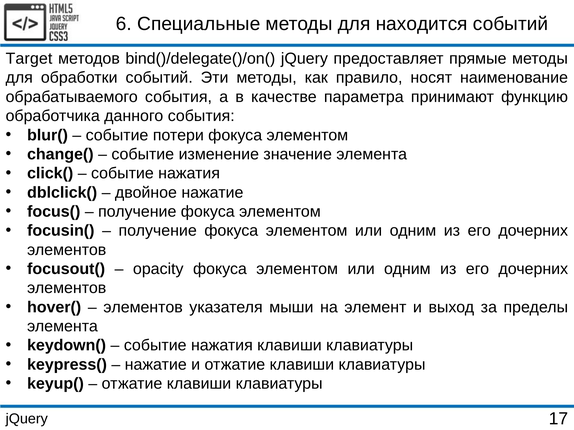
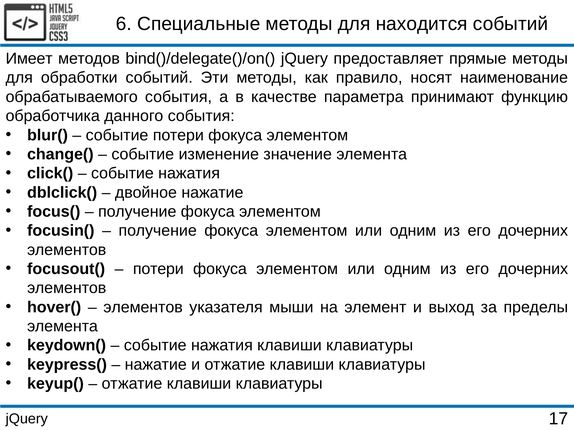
Target: Target -> Имеет (29, 59)
opacity: opacity -> потери (158, 269)
